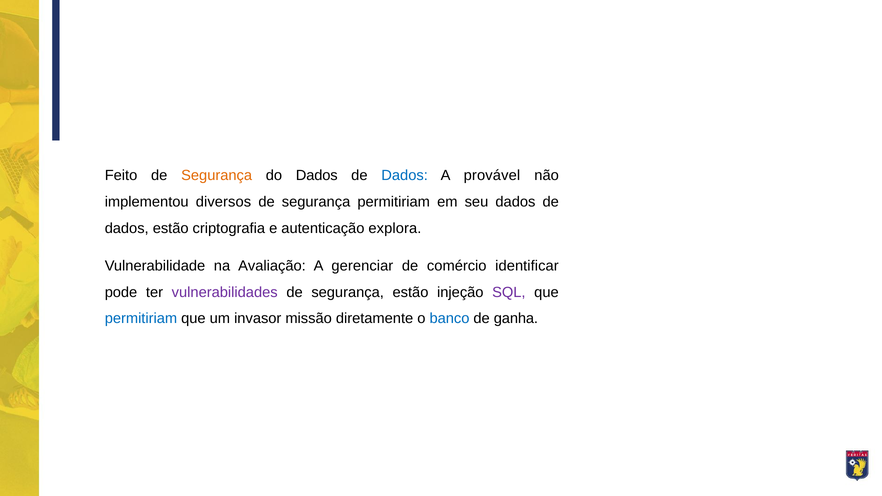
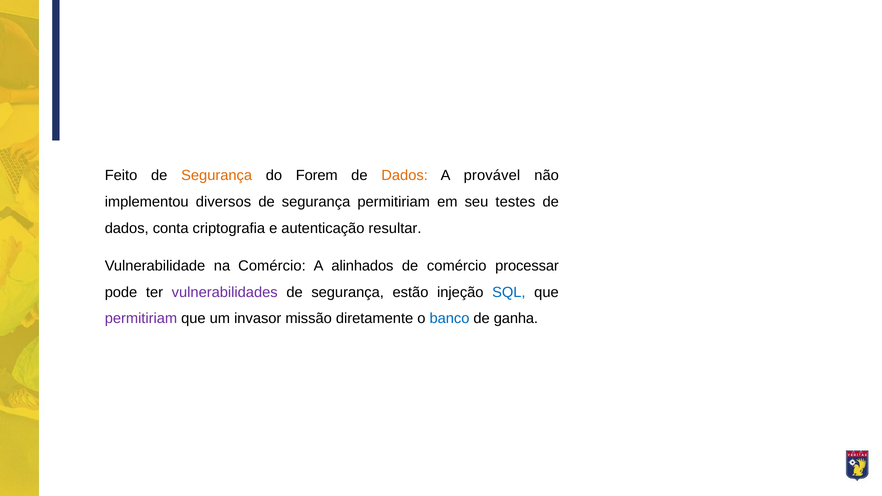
do Dados: Dados -> Forem (317, 176)
Dados colour: blue -> orange (405, 176)
seu dados: dados -> testes (515, 202)
dados estão: estão -> conta (171, 228)
explora: explora -> resultar (395, 228)
na Avaliação: Avaliação -> Comércio (272, 266)
gerenciar: gerenciar -> alinhados (362, 266)
identificar: identificar -> processar (527, 266)
SQL colour: purple -> blue (509, 292)
permitiriam colour: blue -> purple (141, 319)
